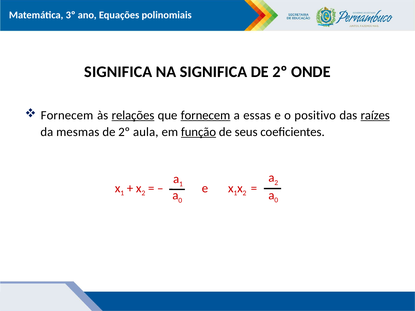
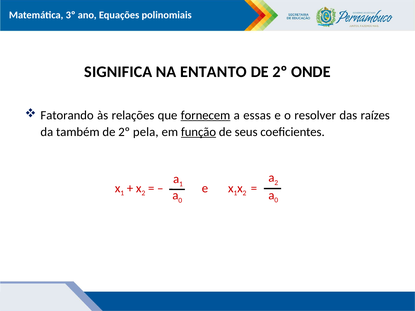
NA SIGNIFICA: SIGNIFICA -> ENTANTO (213, 72)
Fornecem: Fornecem -> Fatorando (67, 115)
relações underline: present -> none (133, 115)
positivo: positivo -> resolver (315, 115)
raízes underline: present -> none (375, 115)
mesmas: mesmas -> também (78, 132)
aula: aula -> pela (146, 132)
